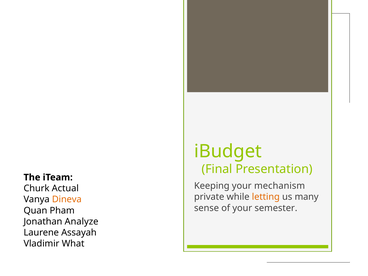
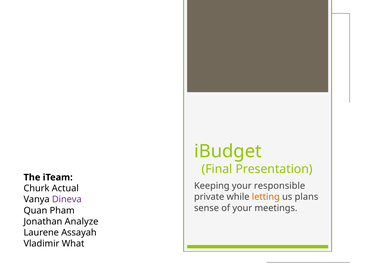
mechanism: mechanism -> responsible (280, 186)
many: many -> plans (307, 197)
Dineva colour: orange -> purple (67, 199)
semester: semester -> meetings (276, 208)
